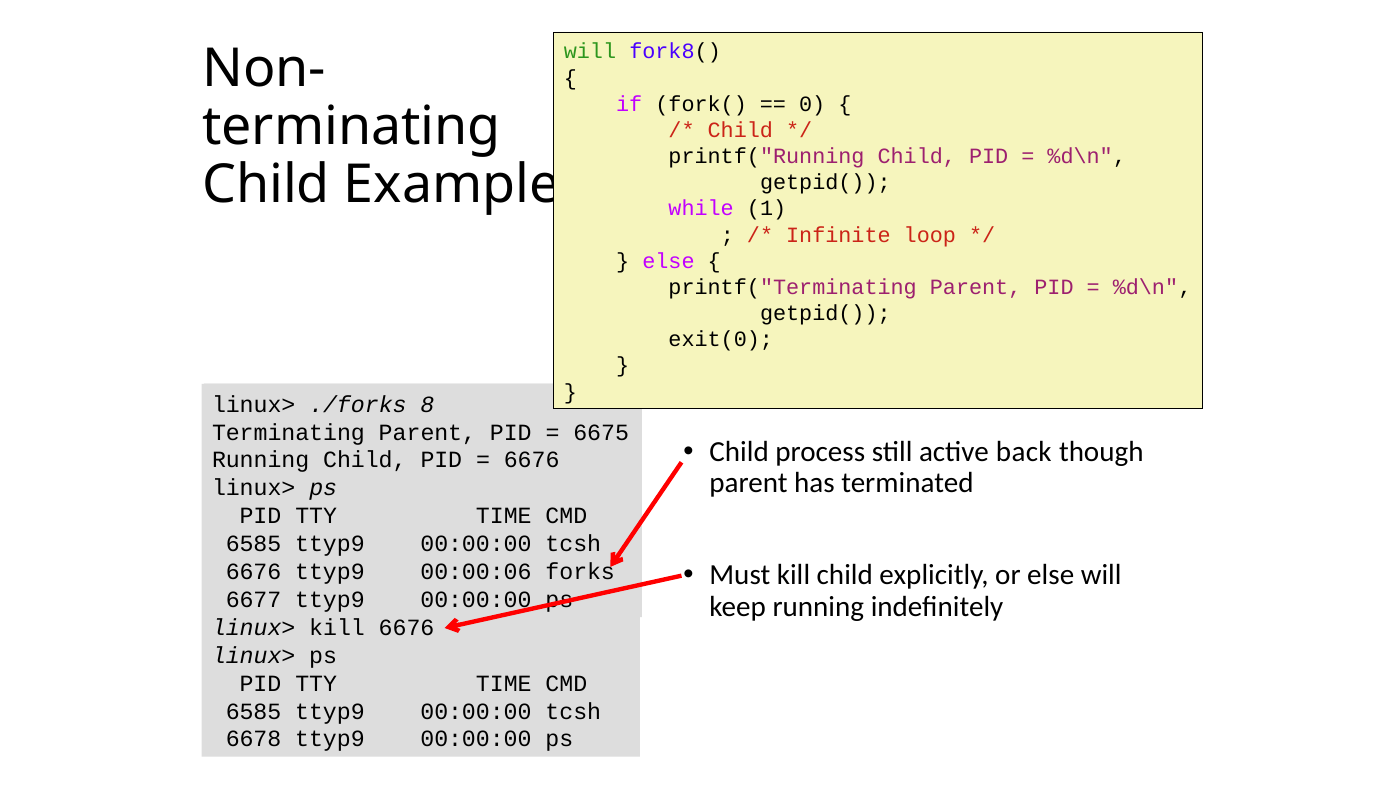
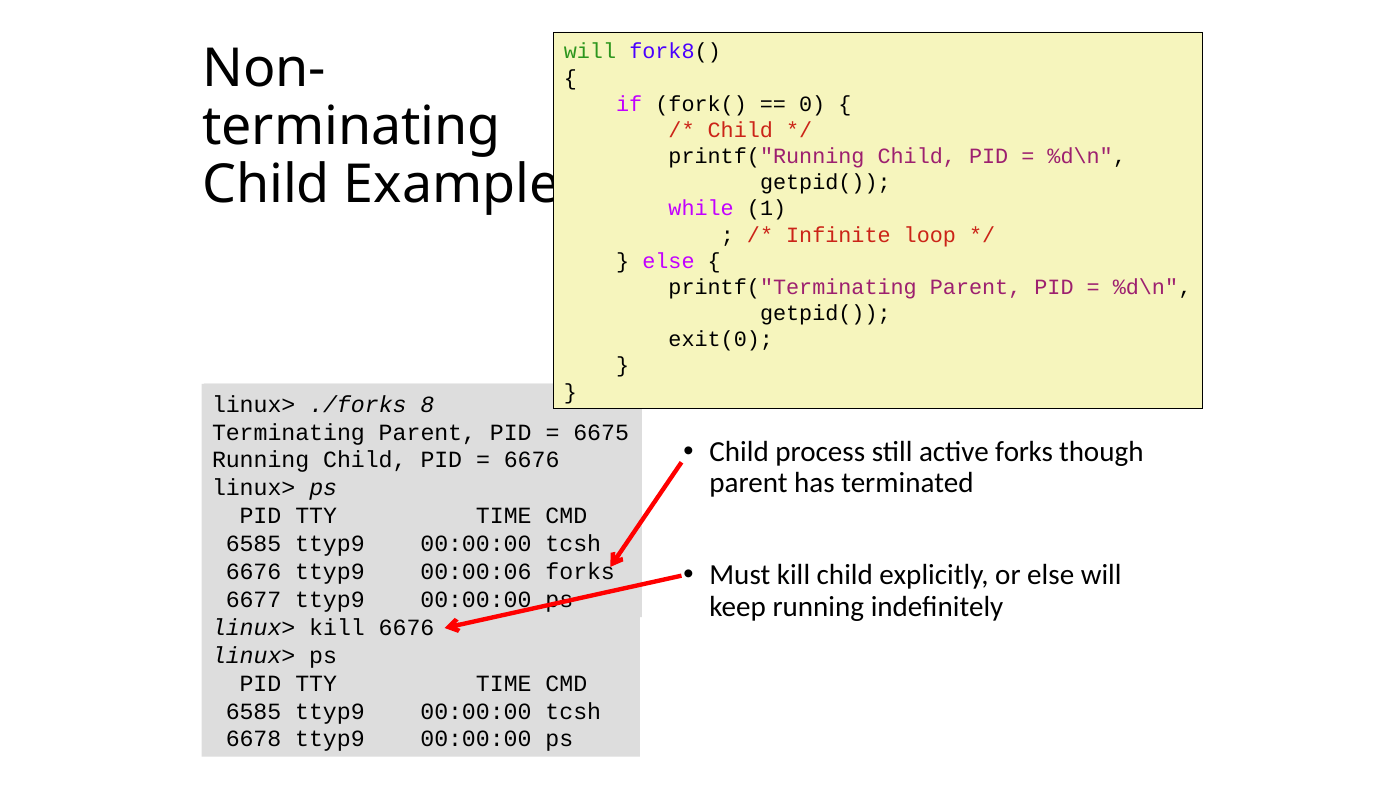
active back: back -> forks (1024, 452)
